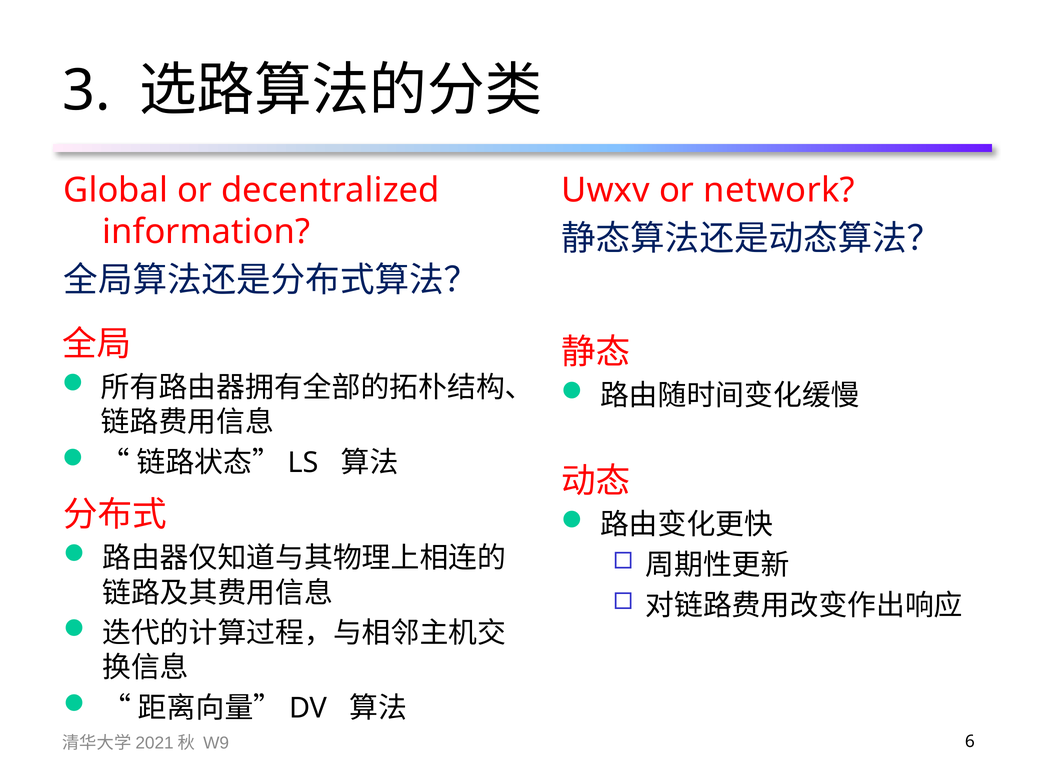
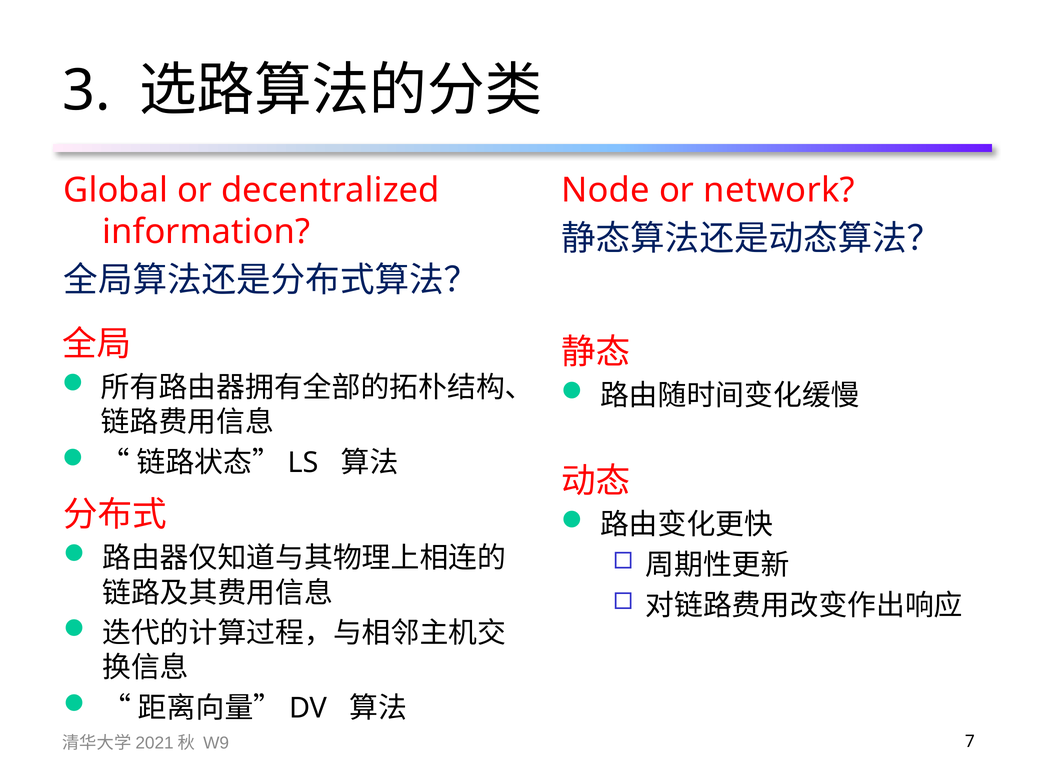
Uwxv: Uwxv -> Node (606, 190)
6: 6 -> 7 (970, 741)
